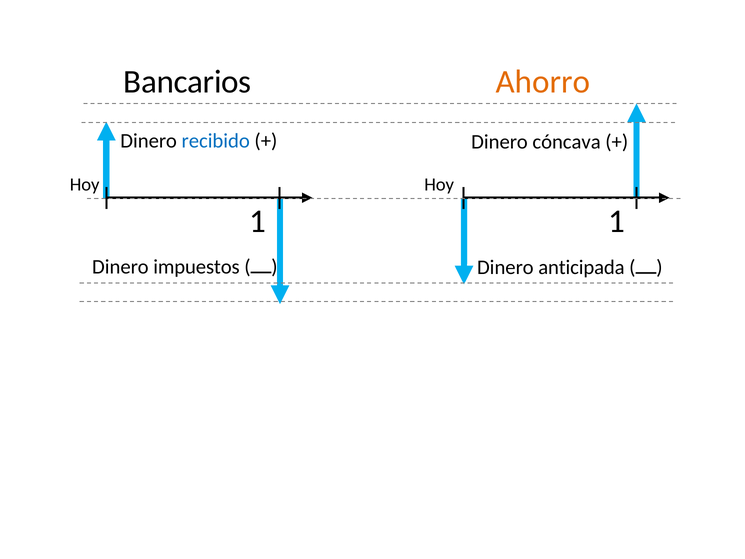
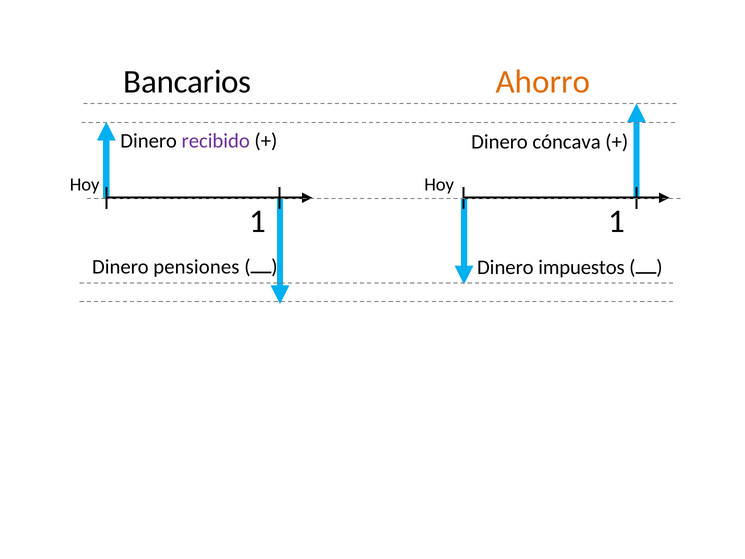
recibido colour: blue -> purple (216, 141)
impuestos: impuestos -> pensiones (196, 267)
anticipada: anticipada -> impuestos (581, 267)
